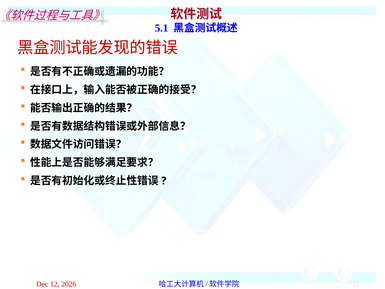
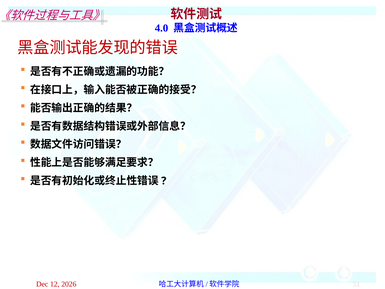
5.1: 5.1 -> 4.0 (162, 28)
